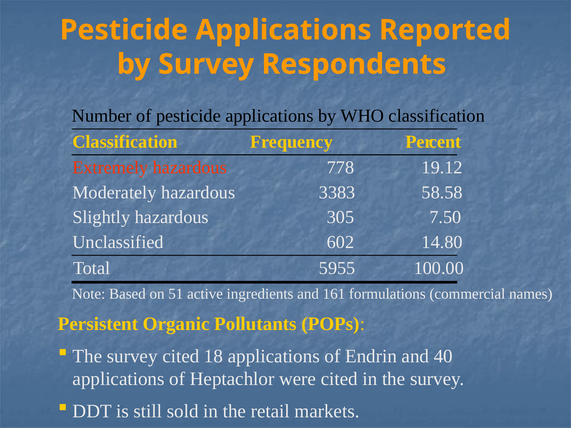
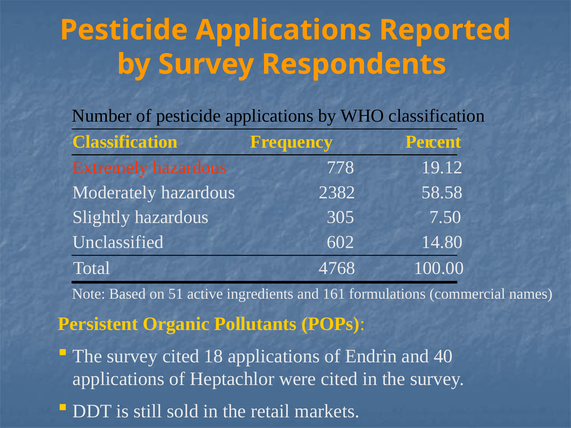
3383: 3383 -> 2382 (337, 193)
5955: 5955 -> 4768 (337, 268)
